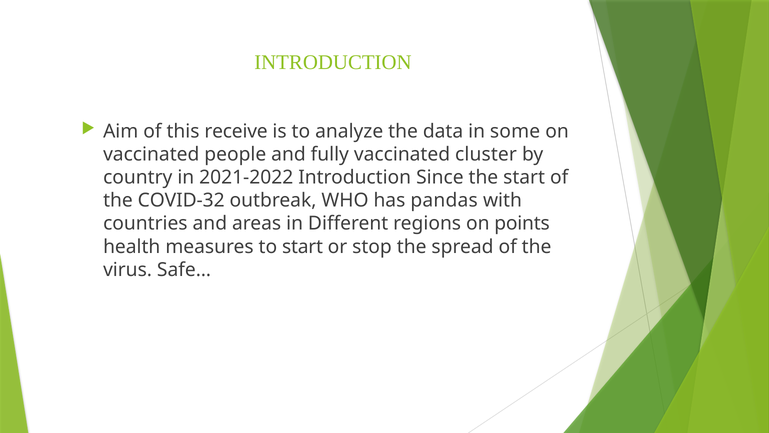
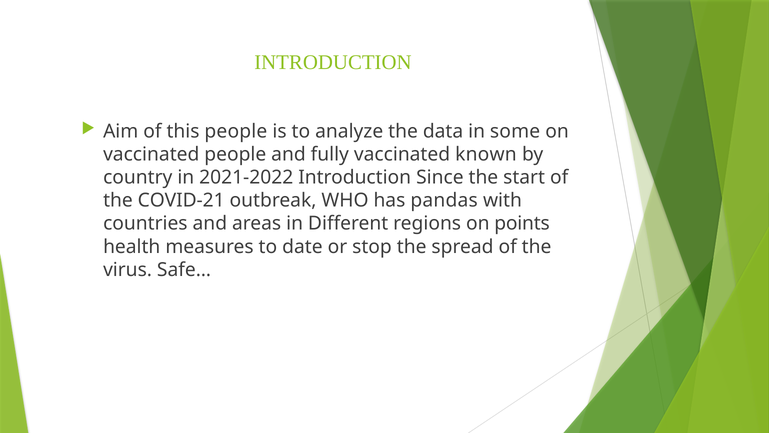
this receive: receive -> people (236, 131)
cluster: cluster -> known (486, 154)
COVID-32: COVID-32 -> COVID-21 (181, 200)
to start: start -> date (302, 246)
